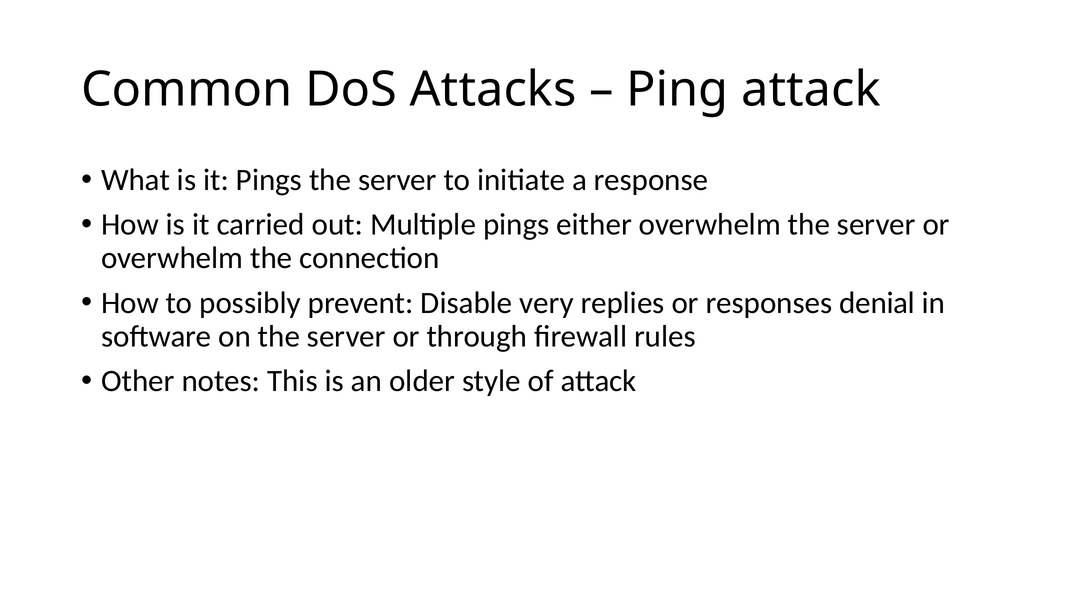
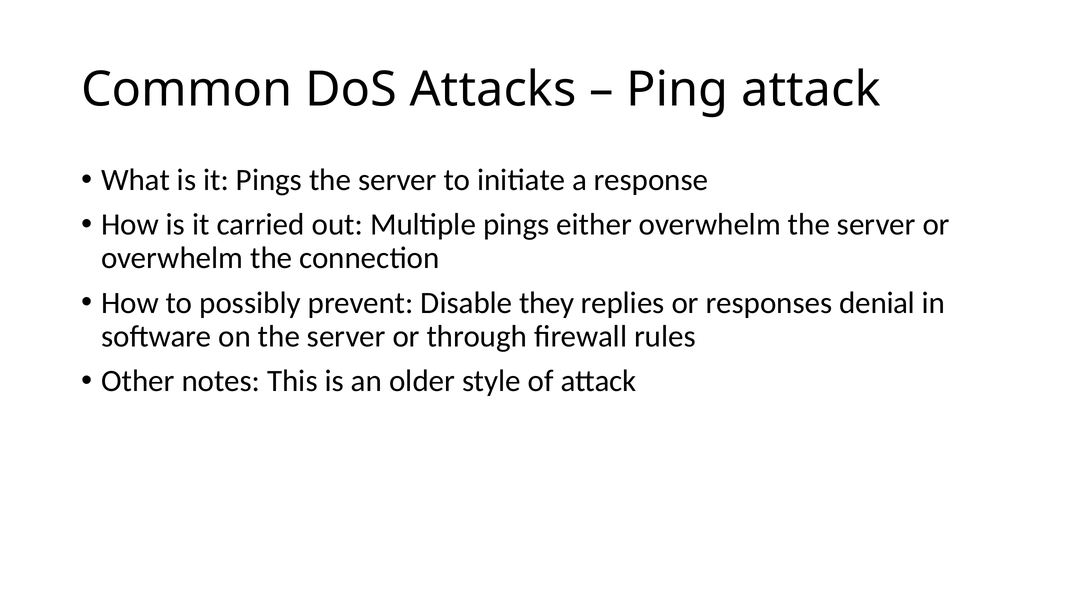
very: very -> they (547, 303)
